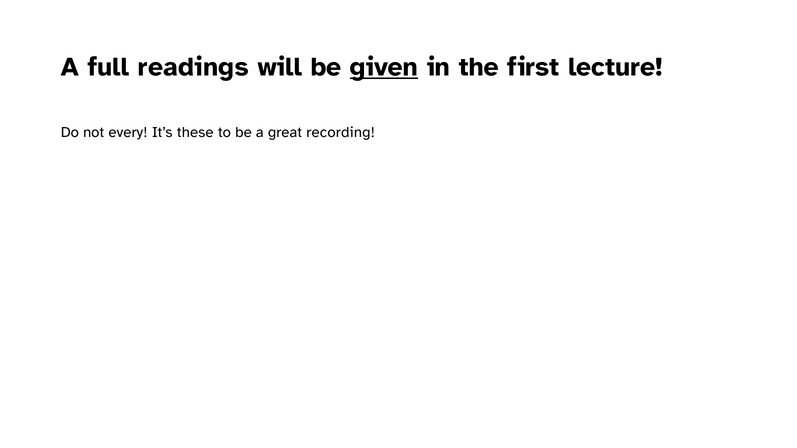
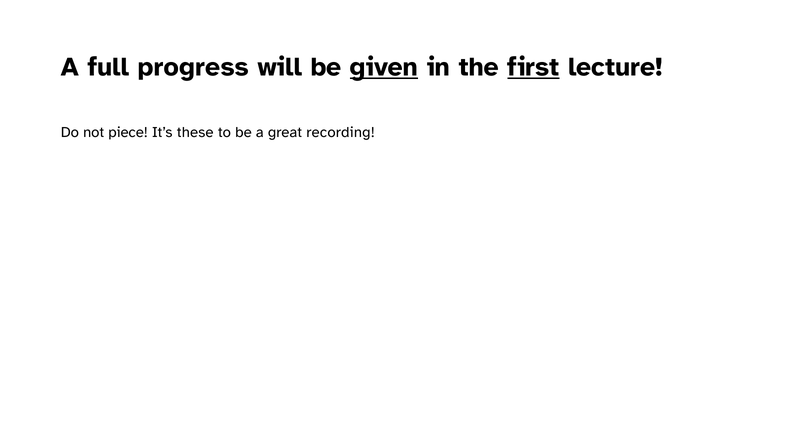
readings: readings -> progress (193, 67)
first underline: none -> present (533, 67)
every: every -> piece (128, 132)
